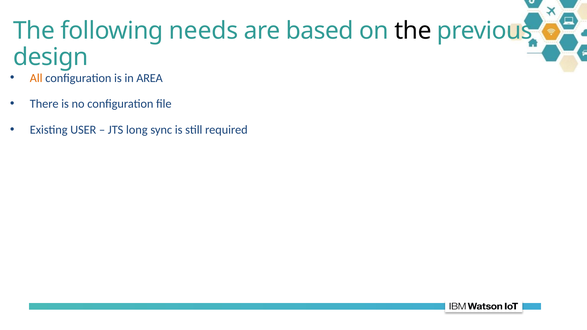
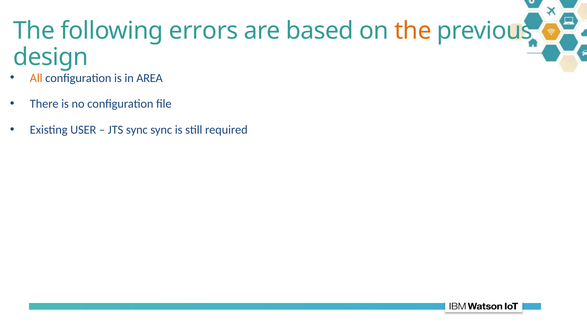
needs: needs -> errors (204, 31)
the colour: black -> orange (413, 31)
JTS long: long -> sync (137, 130)
